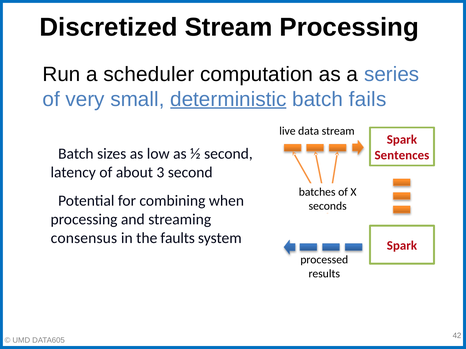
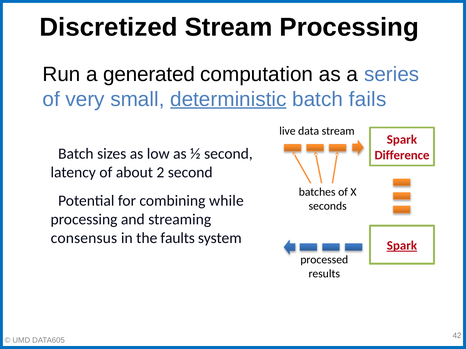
scheduler: scheduler -> generated (149, 74)
Sentences: Sentences -> Difference (402, 155)
3: 3 -> 2 (160, 173)
when: when -> while (226, 201)
Spark underline: none -> present (402, 246)
